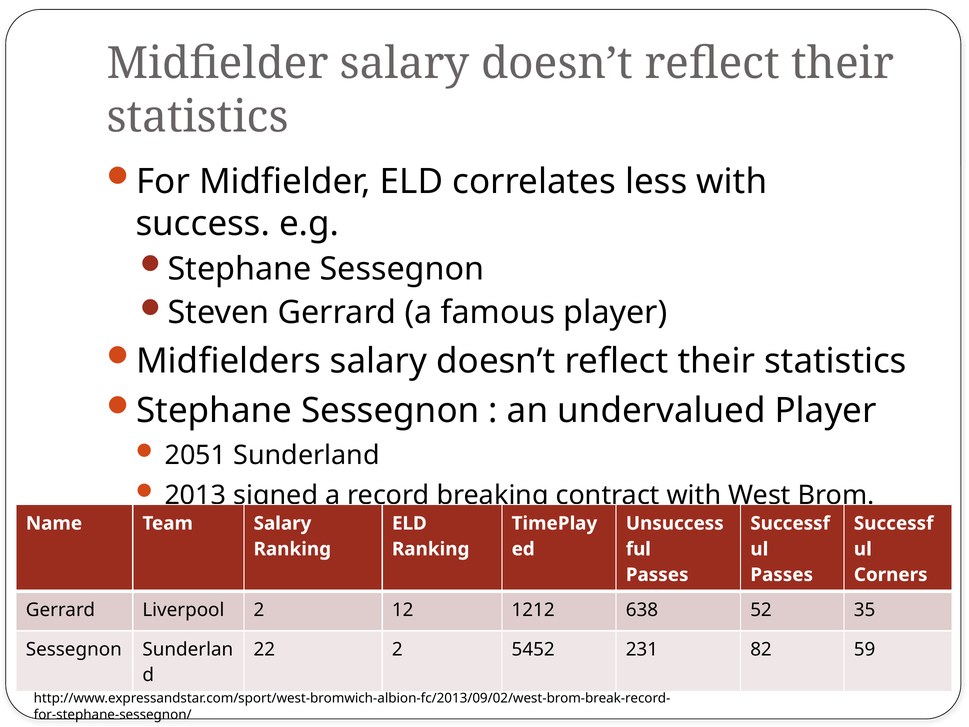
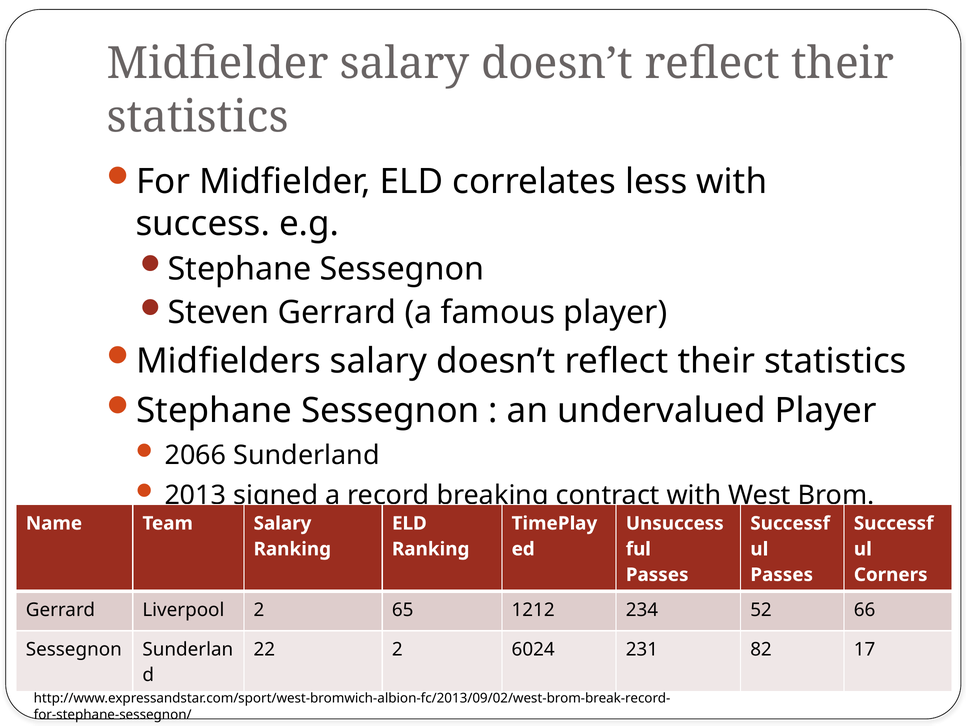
2051: 2051 -> 2066 (195, 455)
12: 12 -> 65 (403, 610)
638: 638 -> 234 (642, 610)
35: 35 -> 66 (865, 610)
5452: 5452 -> 6024 (533, 649)
59: 59 -> 17 (865, 649)
